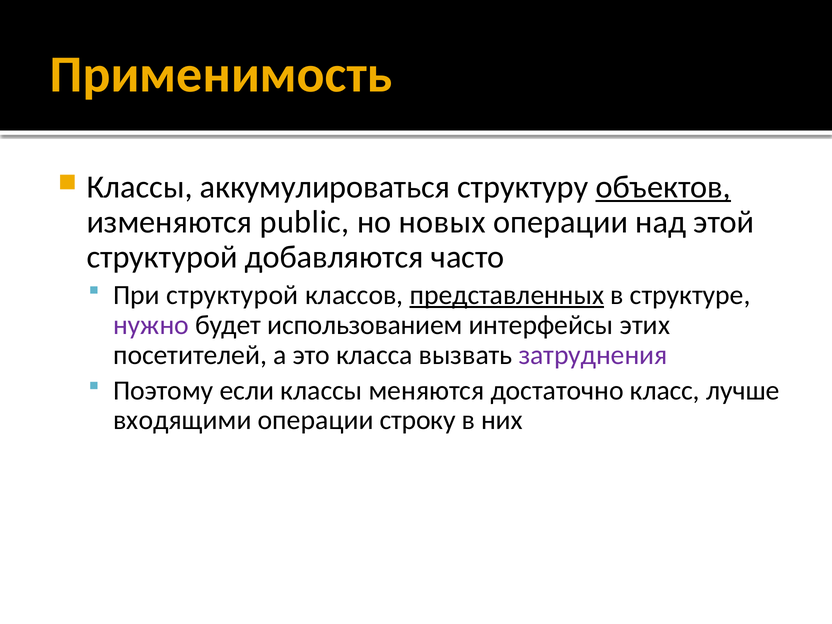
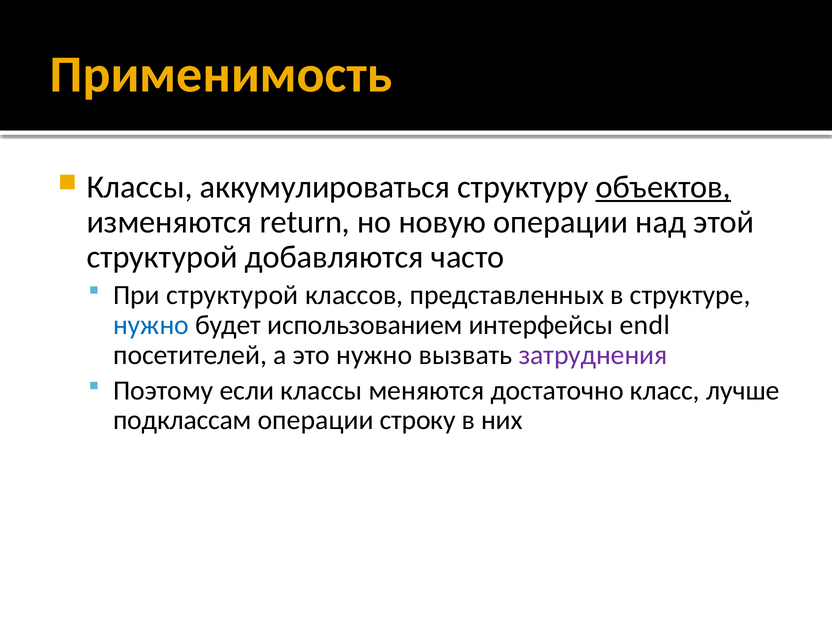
public: public -> return (305, 222)
новых: новых -> новую (442, 222)
представленных underline: present -> none (507, 295)
нужно colour: purple -> blue (151, 325)
этих: этих -> endl (645, 325)
это класса: класса -> нужно (374, 355)
входящими: входящими -> подклассам (182, 420)
